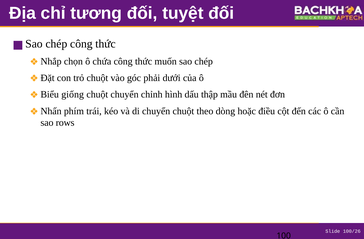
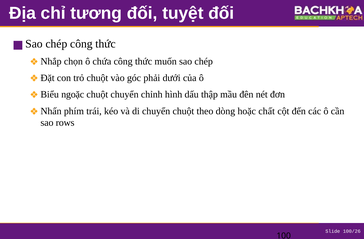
giống: giống -> ngoặc (73, 95)
điều: điều -> chất (267, 111)
